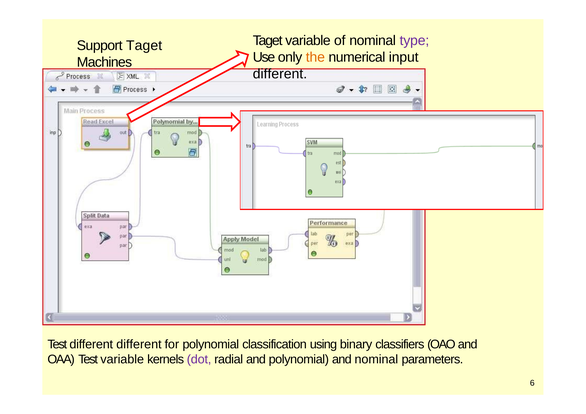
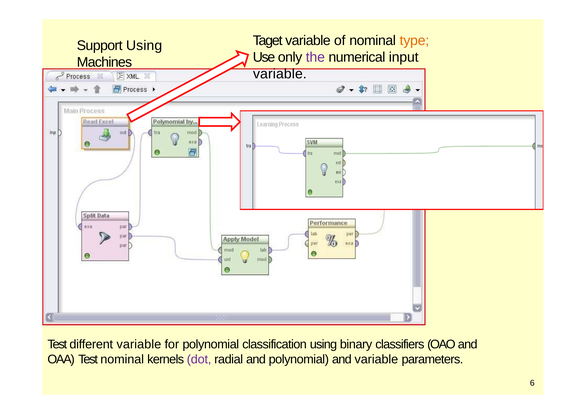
type colour: purple -> orange (414, 41)
Support Taget: Taget -> Using (144, 46)
the colour: orange -> purple (315, 57)
different: different -> variable (280, 74)
different different: different -> variable (139, 344)
Test variable: variable -> nominal (122, 359)
and nominal: nominal -> variable (376, 359)
